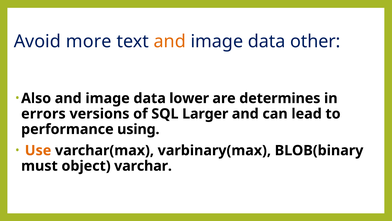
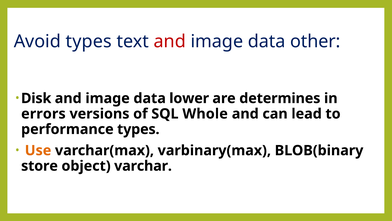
Avoid more: more -> types (89, 41)
and colour: orange -> red (170, 41)
Also: Also -> Disk (36, 98)
Larger: Larger -> Whole (205, 114)
performance using: using -> types (138, 129)
must: must -> store (39, 166)
